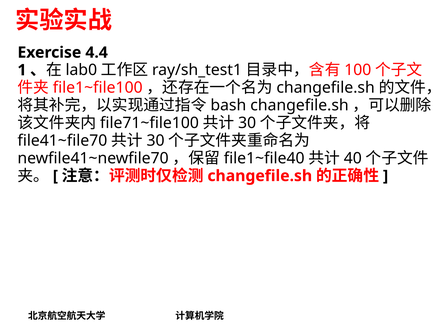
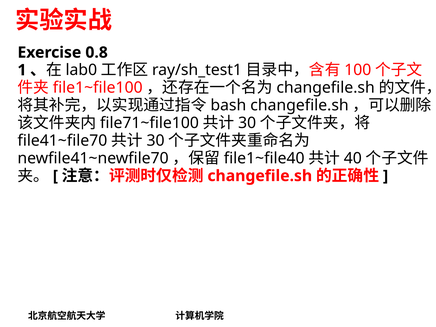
4.4: 4.4 -> 0.8 (97, 52)
